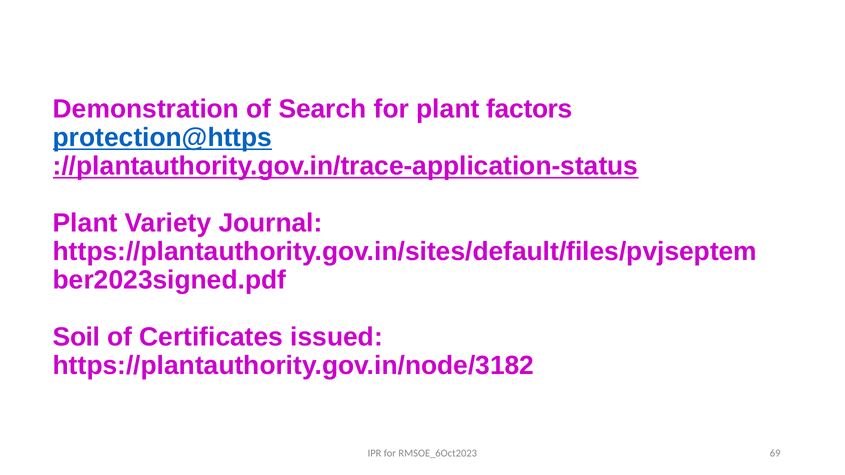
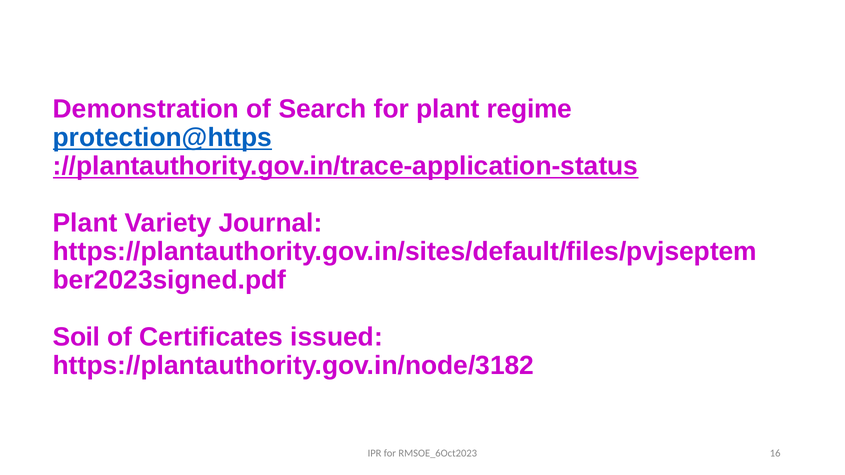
factors: factors -> regime (529, 109)
69: 69 -> 16 (775, 454)
